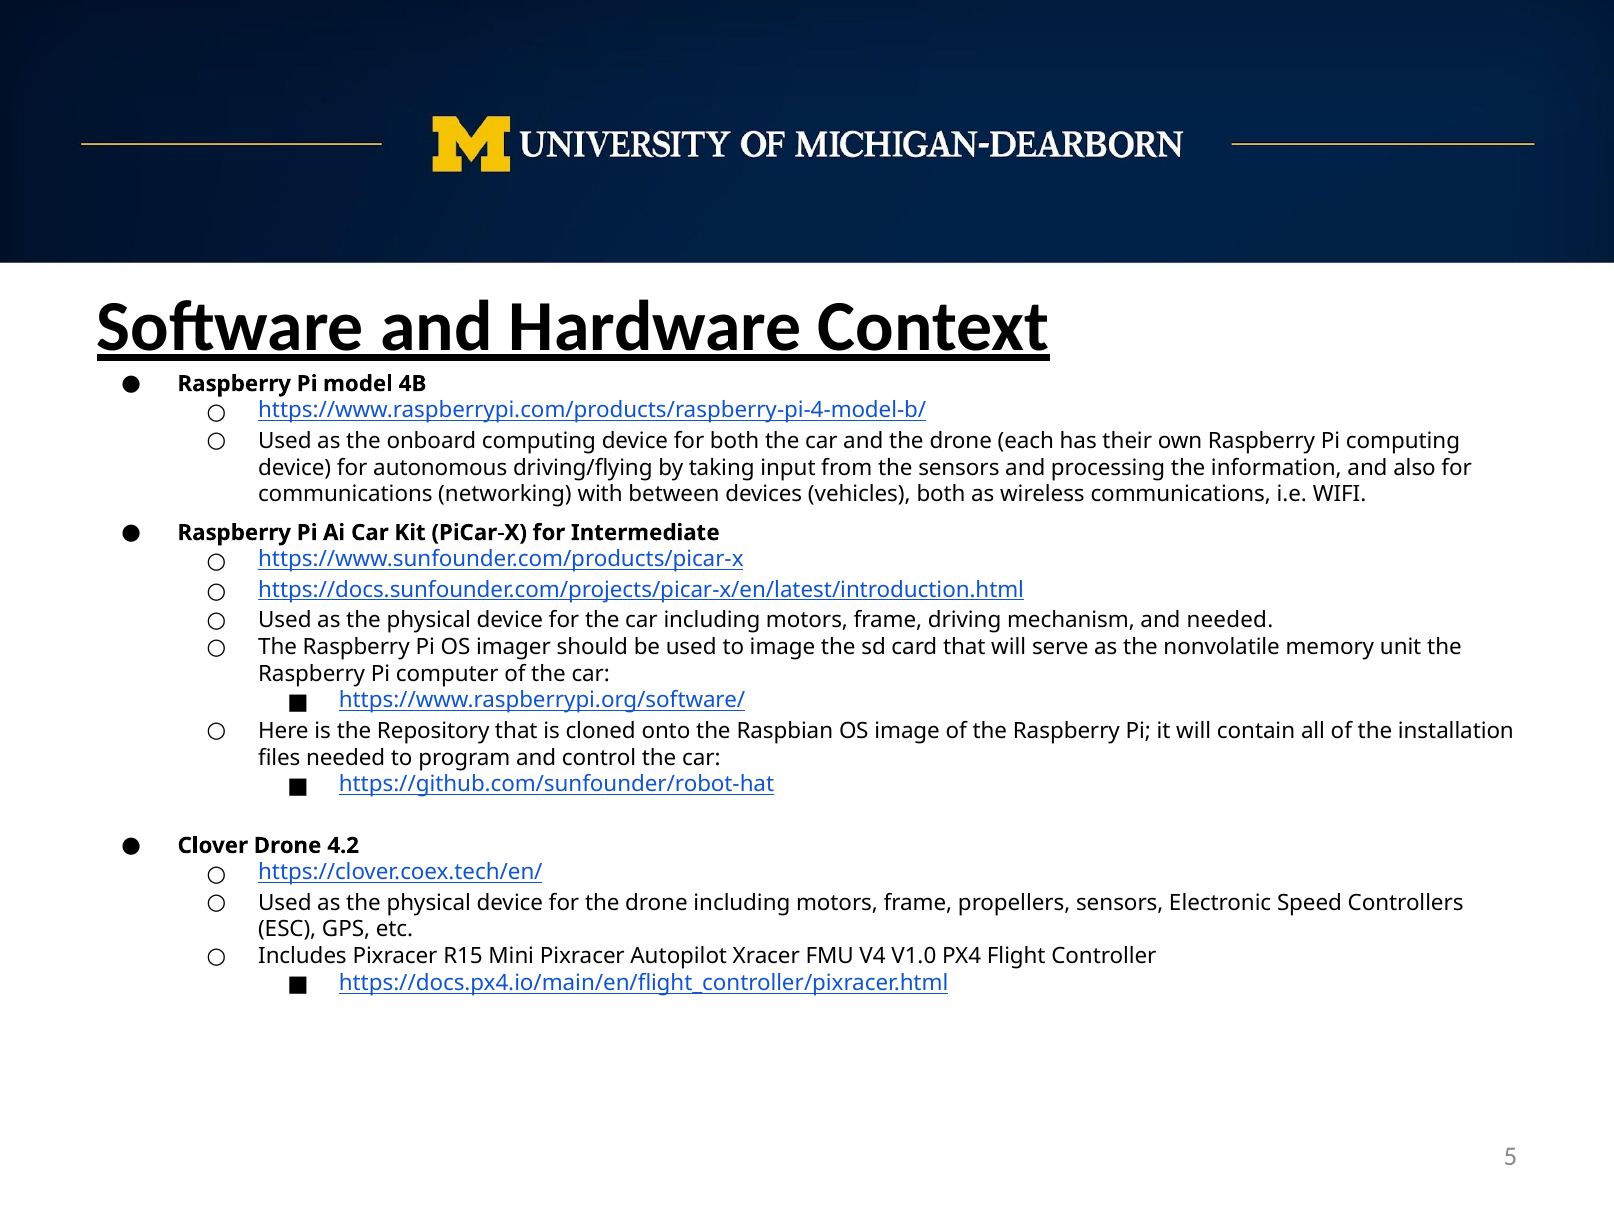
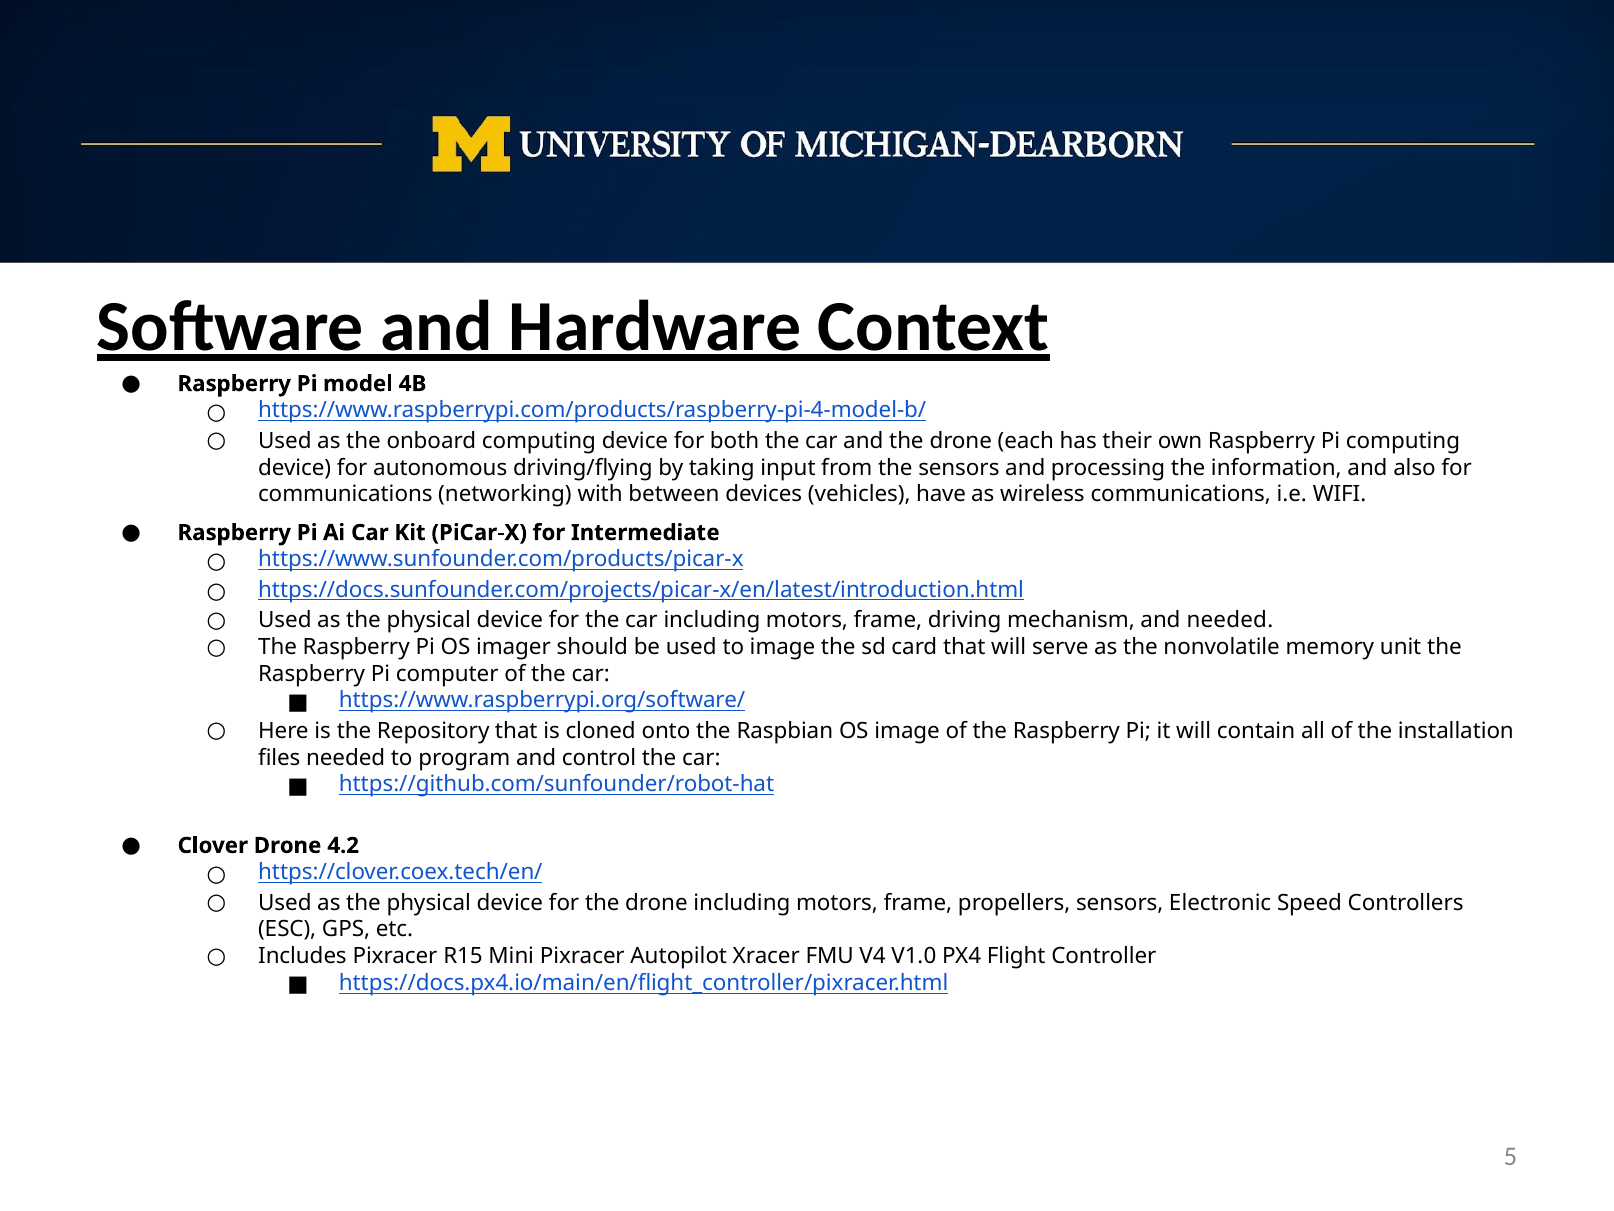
vehicles both: both -> have (941, 494)
